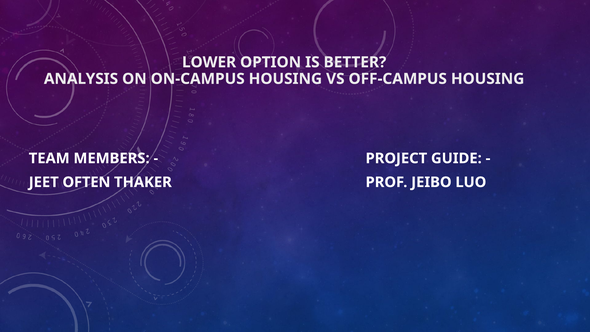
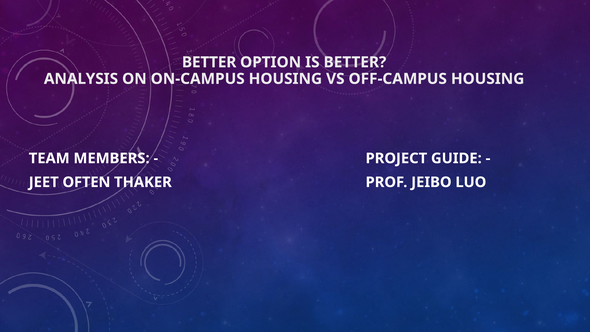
LOWER: LOWER -> BETTER (209, 62)
